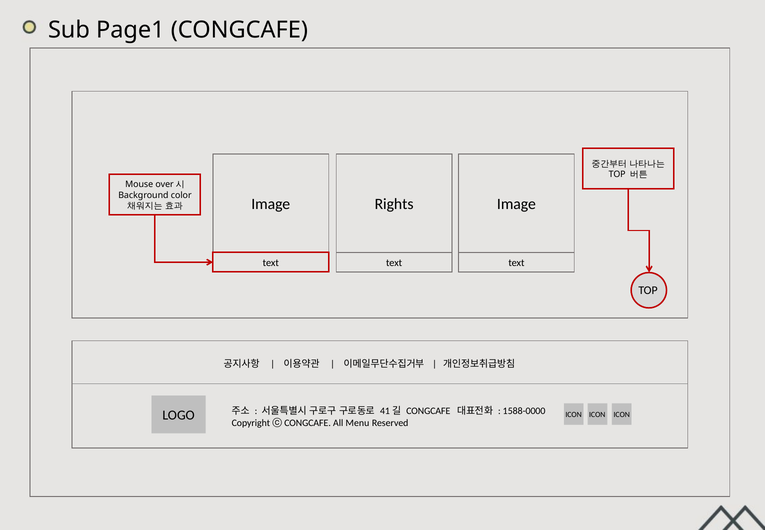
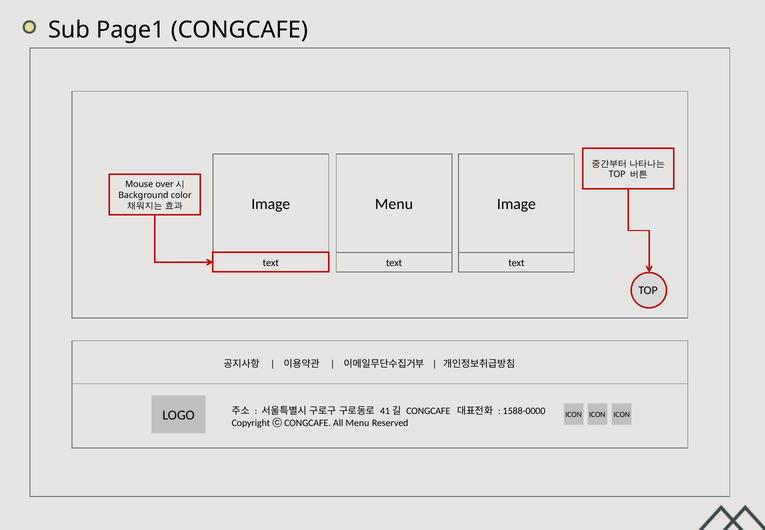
Rights: Rights -> Menu (394, 204)
